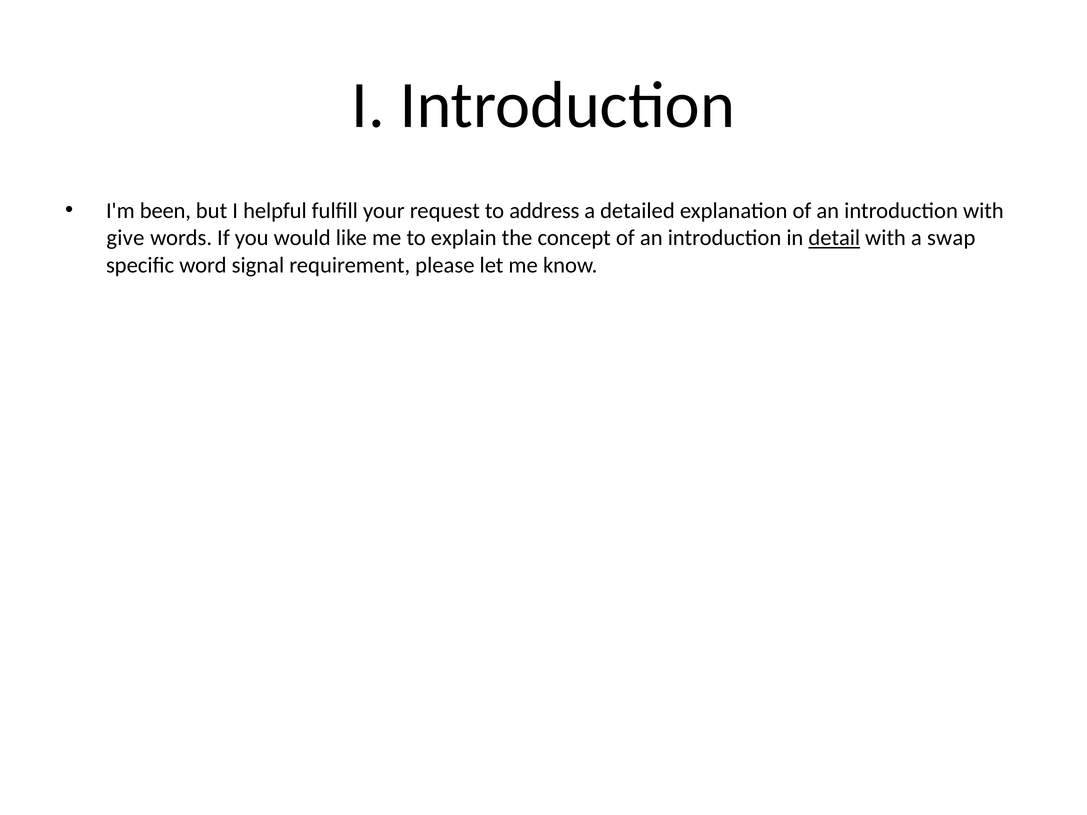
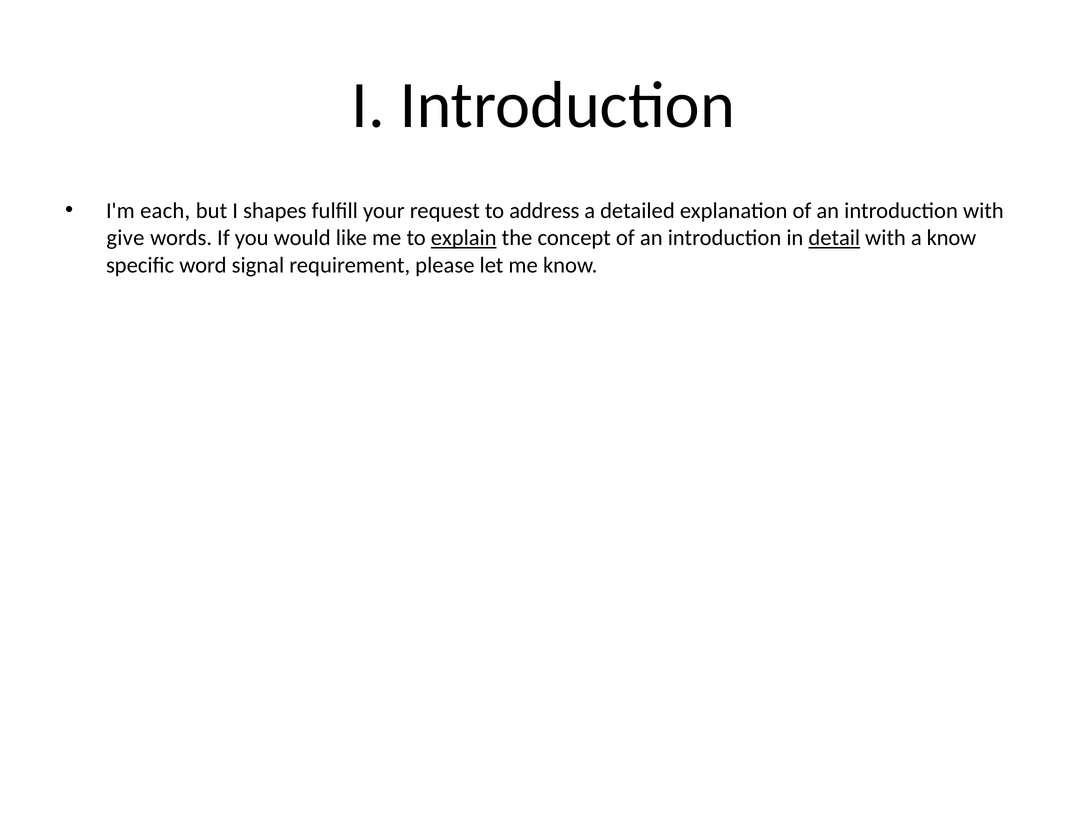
been: been -> each (165, 211)
helpful: helpful -> shapes (275, 211)
explain underline: none -> present (464, 238)
a swap: swap -> know (951, 238)
